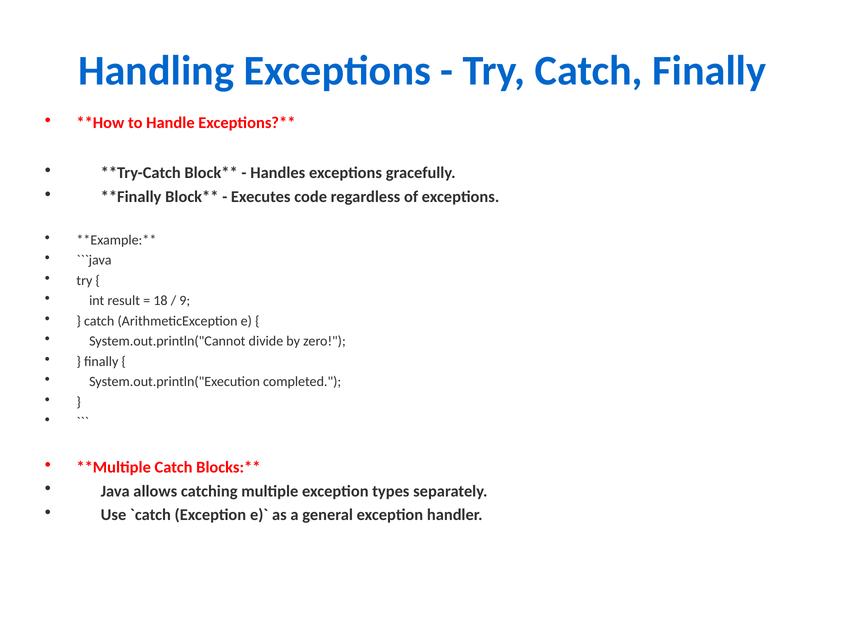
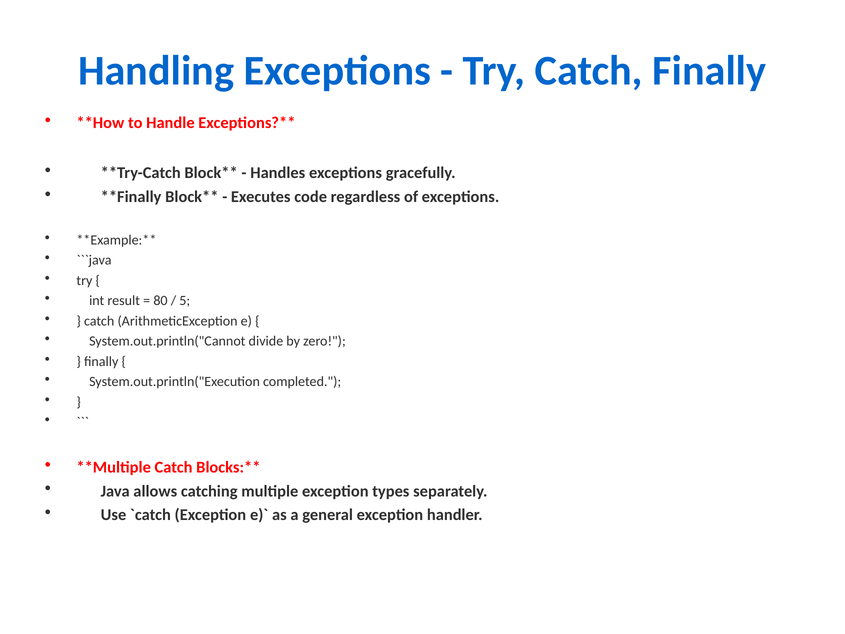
18: 18 -> 80 (160, 301)
9: 9 -> 5 (185, 301)
